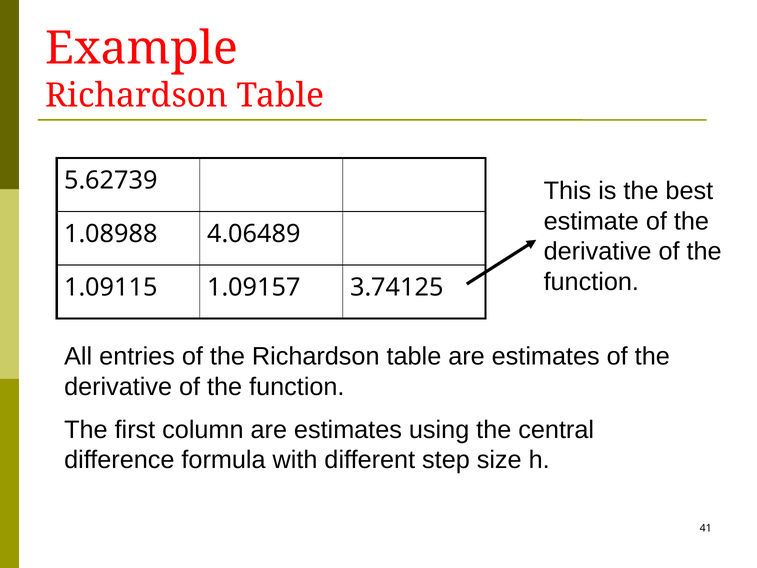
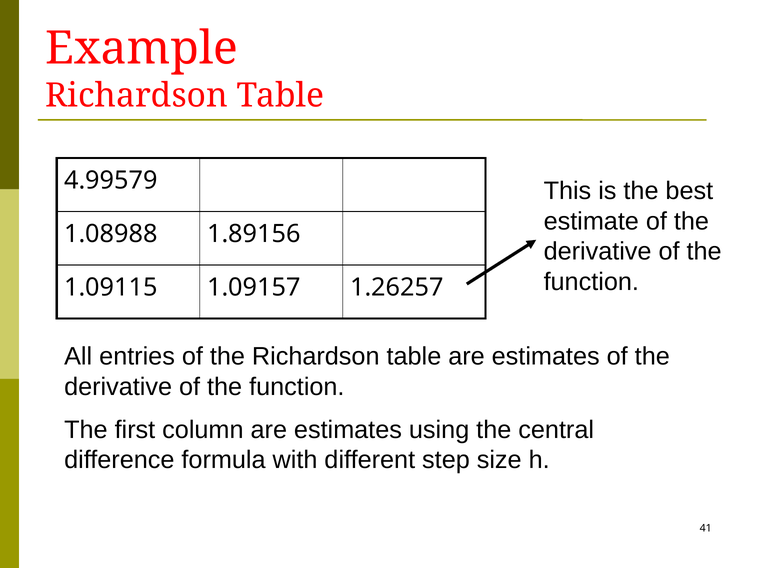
5.62739: 5.62739 -> 4.99579 (111, 181)
4.06489: 4.06489 -> 1.89156 (254, 234)
3.74125: 3.74125 -> 1.26257 (397, 287)
